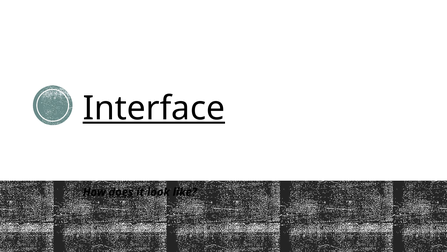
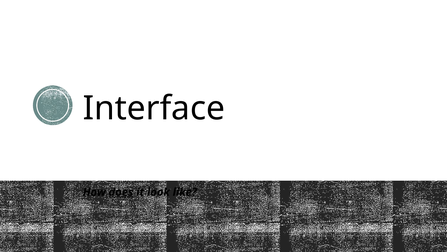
Interface underline: present -> none (154, 108)
